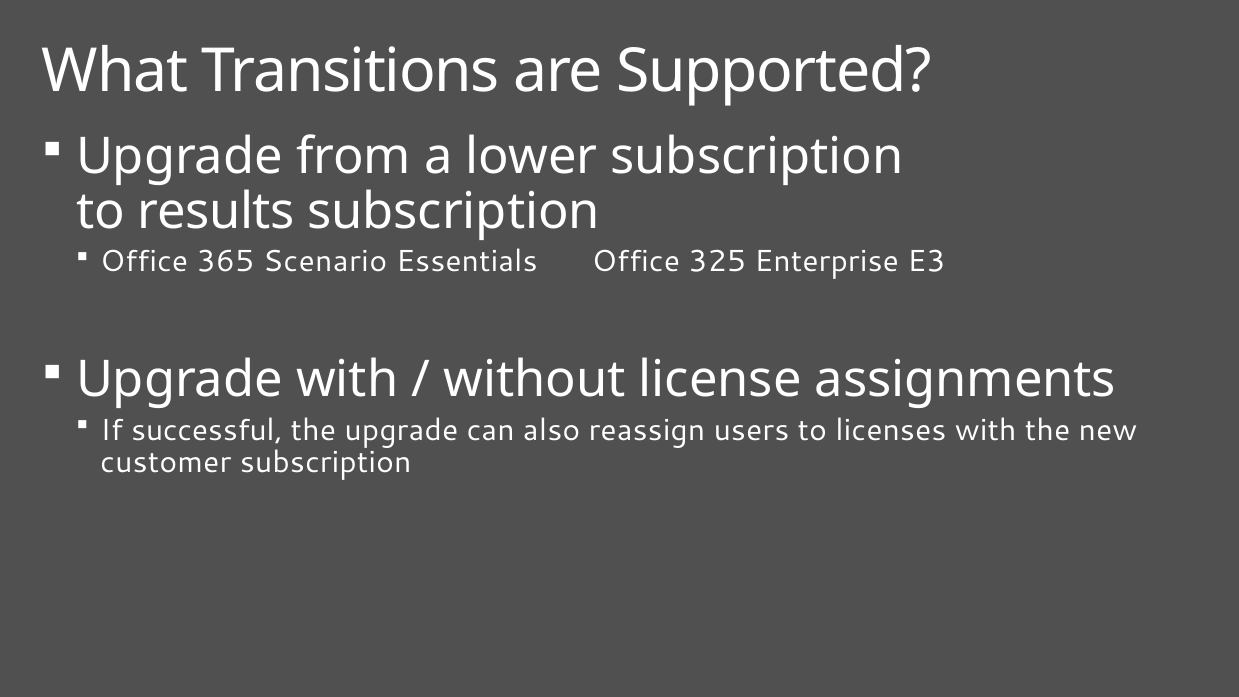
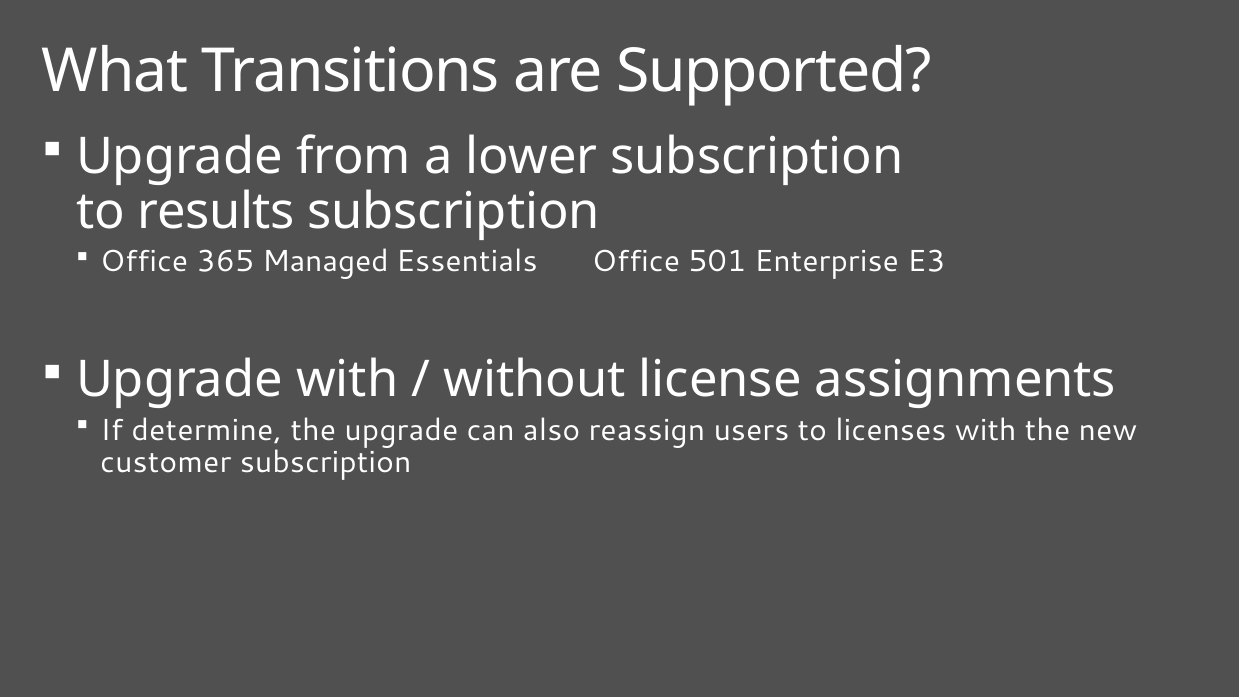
Scenario: Scenario -> Managed (325, 262)
325: 325 -> 501 (717, 262)
successful: successful -> determine (207, 430)
